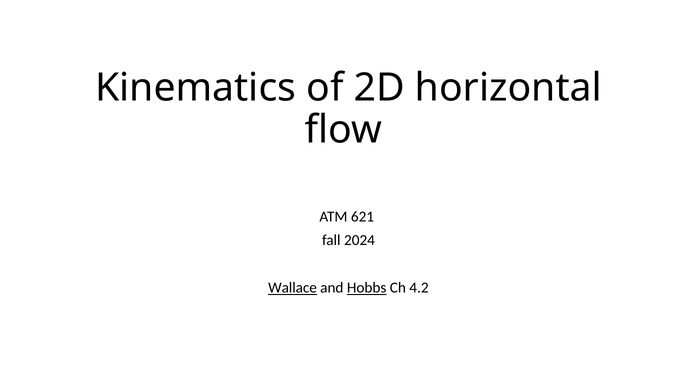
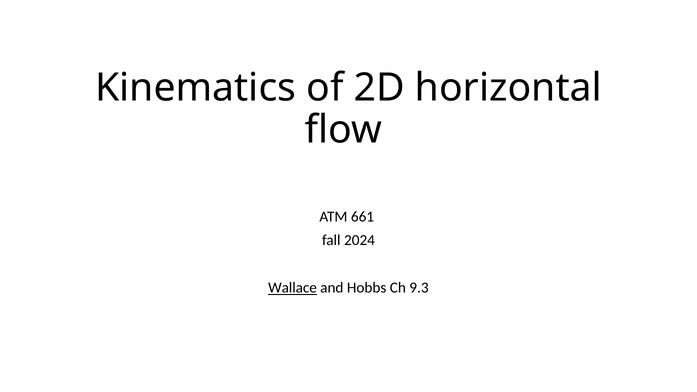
621: 621 -> 661 (363, 217)
Hobbs underline: present -> none (367, 288)
4.2: 4.2 -> 9.3 (419, 288)
